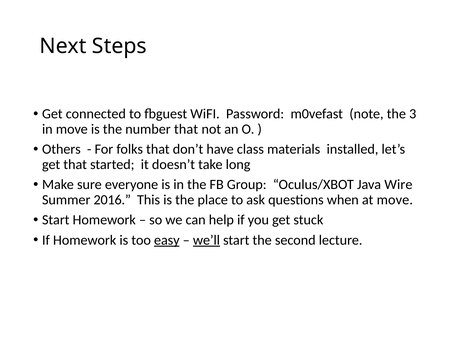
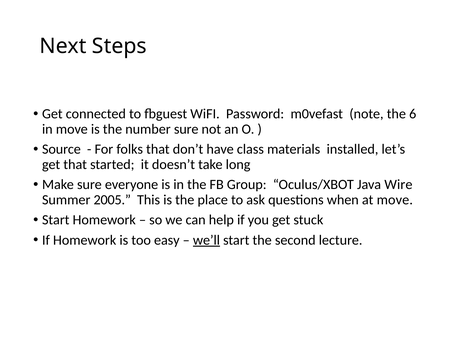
3: 3 -> 6 (413, 114)
number that: that -> sure (186, 129)
Others: Others -> Source (61, 149)
2016: 2016 -> 2005 (112, 200)
easy underline: present -> none (167, 240)
